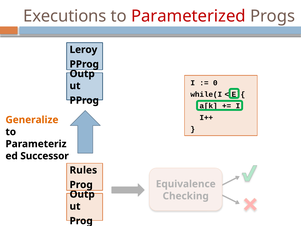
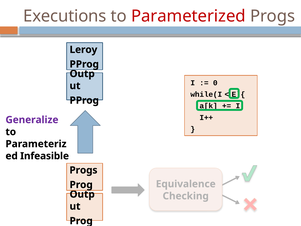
Generalize colour: orange -> purple (32, 120)
Successor: Successor -> Infeasible (45, 156)
Rules: Rules -> Progs (83, 170)
